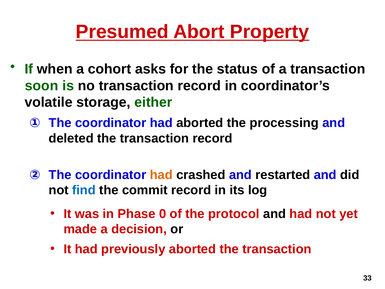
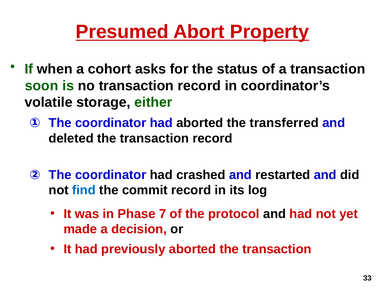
processing: processing -> transferred (284, 123)
had colour: orange -> black (161, 175)
0: 0 -> 7 (163, 214)
